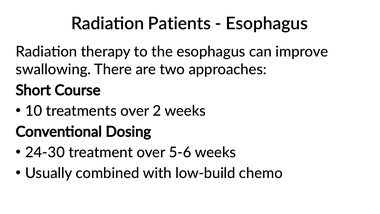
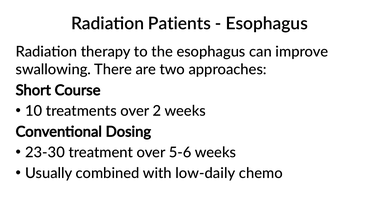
24-30: 24-30 -> 23-30 (45, 152)
low-build: low-build -> low-daily (205, 173)
